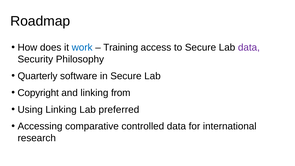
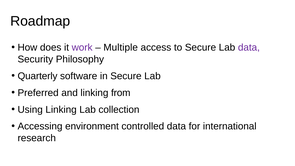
work colour: blue -> purple (82, 47)
Training: Training -> Multiple (121, 47)
Copyright: Copyright -> Preferred (38, 93)
preferred: preferred -> collection (119, 110)
comparative: comparative -> environment (92, 126)
